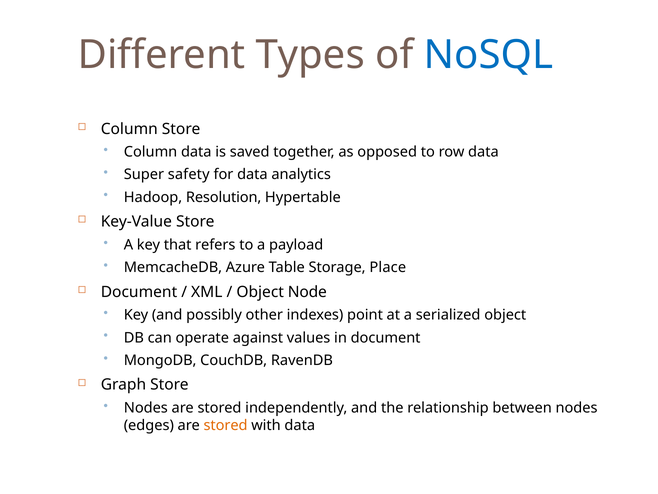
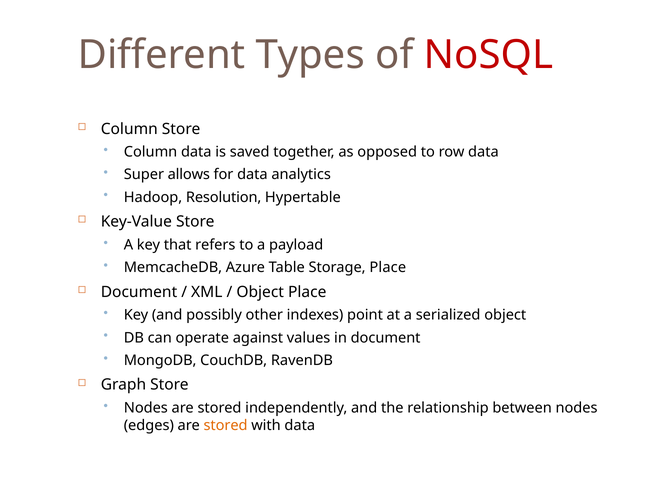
NoSQL colour: blue -> red (489, 55)
safety: safety -> allows (189, 174)
Object Node: Node -> Place (307, 292)
